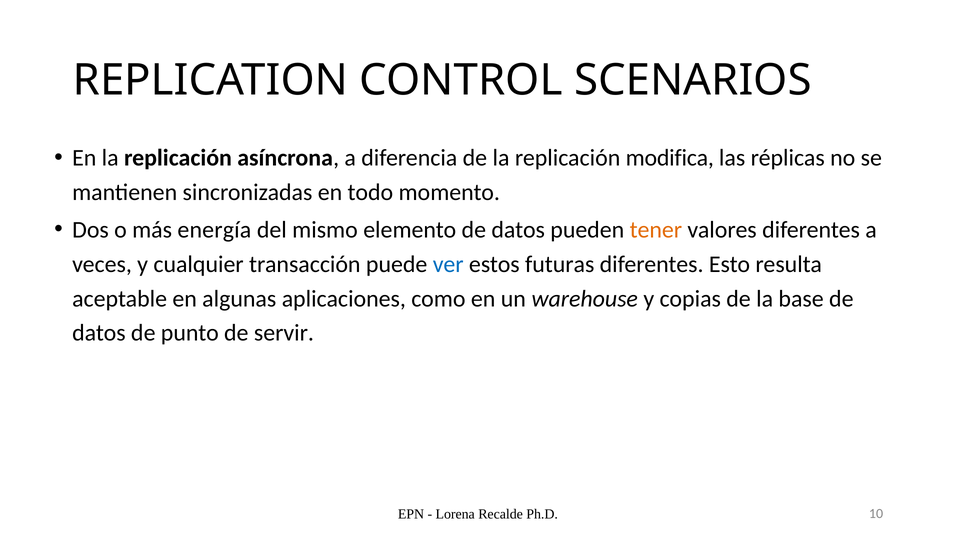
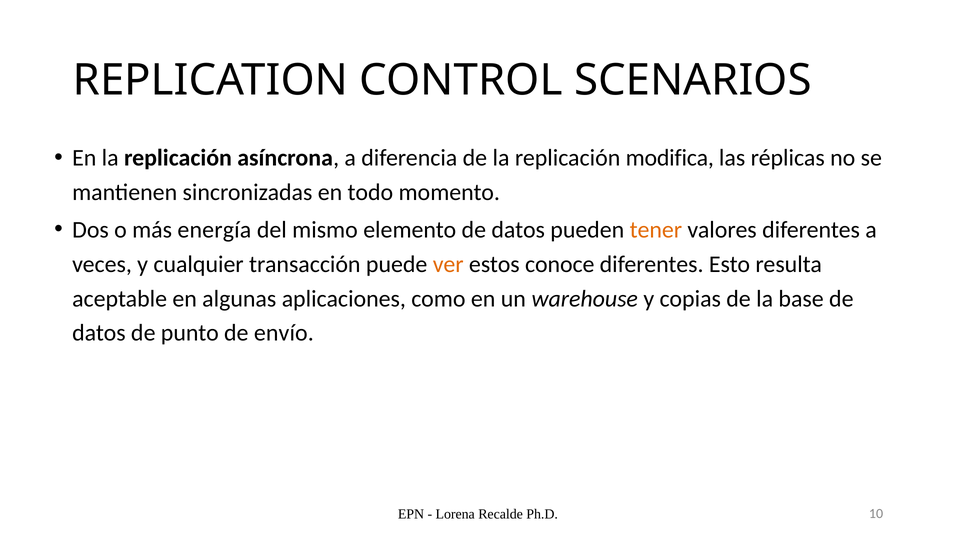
ver colour: blue -> orange (448, 264)
futuras: futuras -> conoce (560, 264)
servir: servir -> envío (284, 333)
